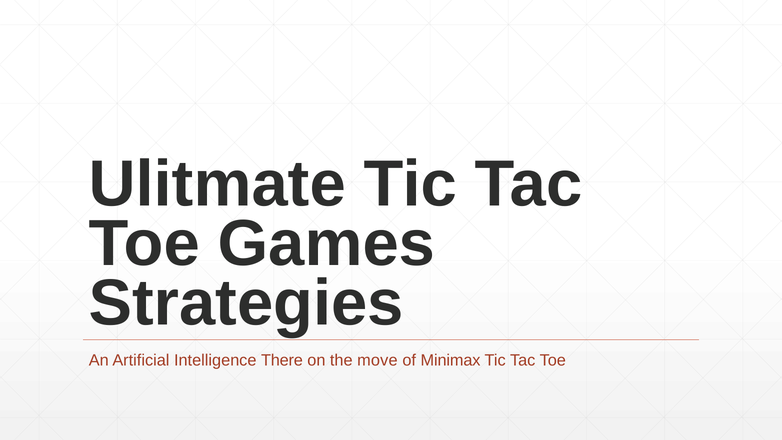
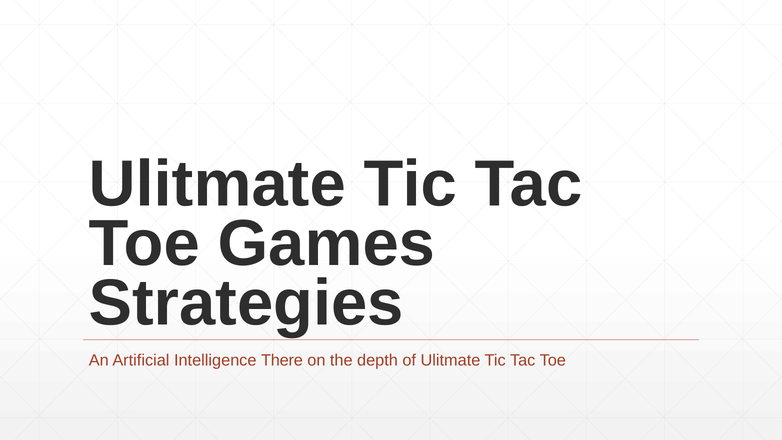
move: move -> depth (377, 360)
of Minimax: Minimax -> Ulitmate (450, 360)
